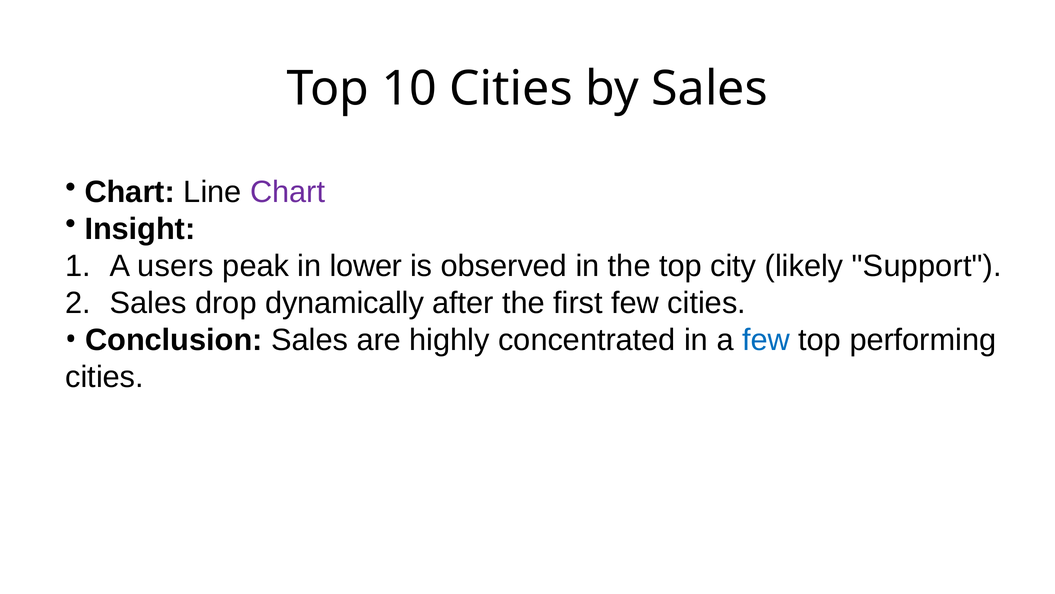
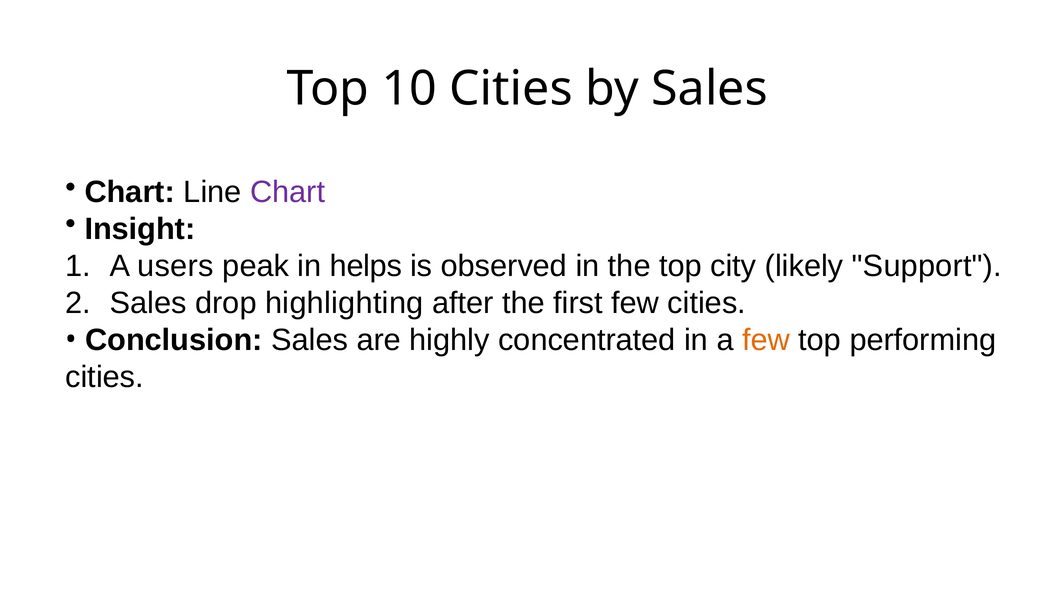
lower: lower -> helps (366, 266)
dynamically: dynamically -> highlighting (344, 303)
few colour: blue -> orange (766, 340)
